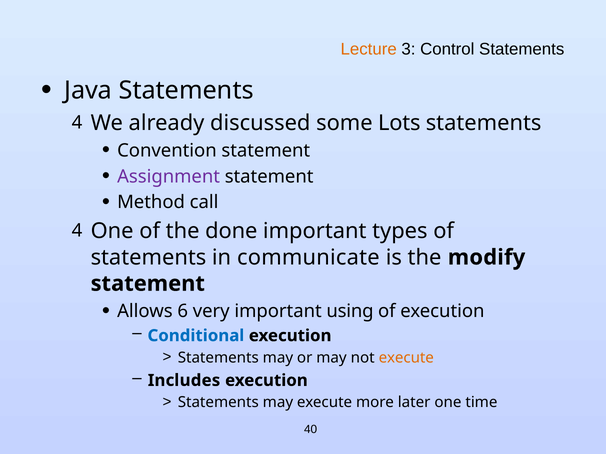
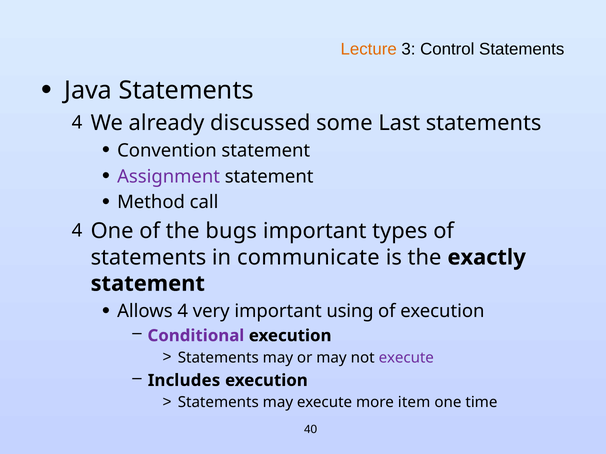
Lots: Lots -> Last (399, 123)
done: done -> bugs (231, 231)
modify: modify -> exactly (487, 258)
Allows 6: 6 -> 4 (183, 312)
Conditional colour: blue -> purple (196, 336)
execute colour: orange -> purple (406, 358)
later: later -> item (414, 403)
